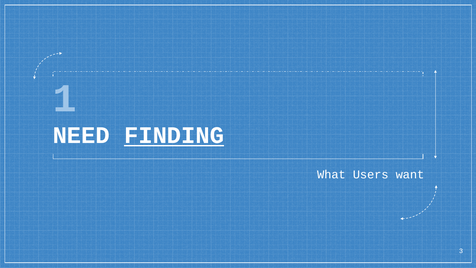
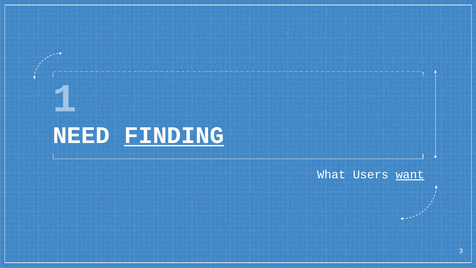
want underline: none -> present (410, 175)
